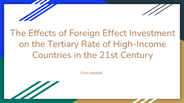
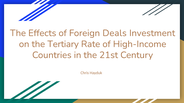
Effect: Effect -> Deals (115, 33)
